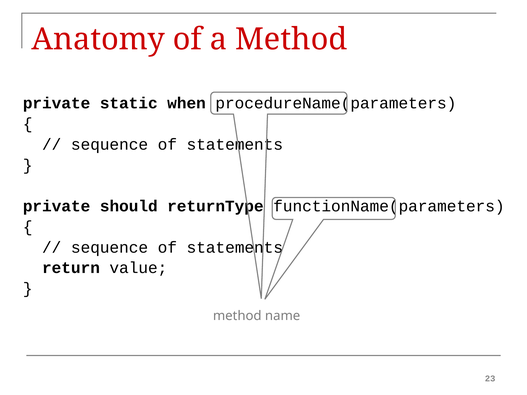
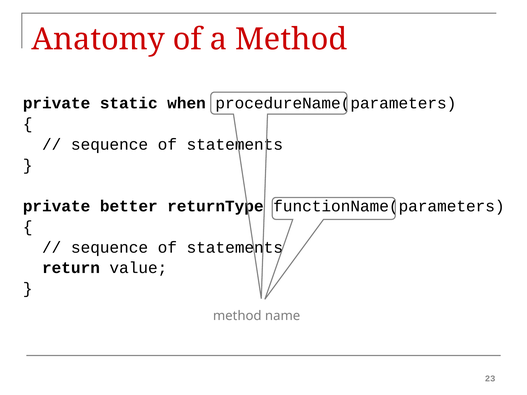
should: should -> better (129, 206)
